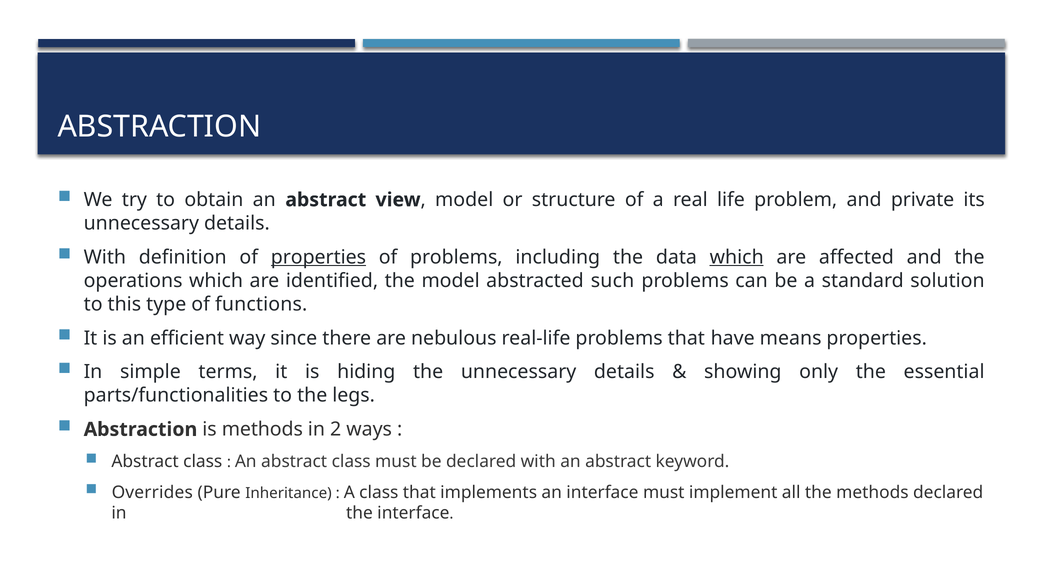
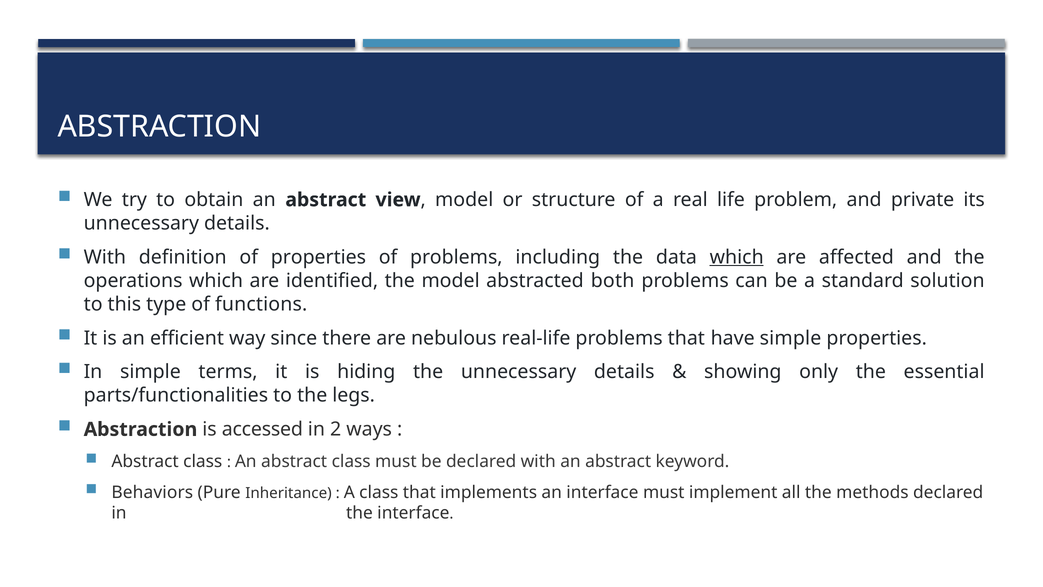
properties underline: present -> none (318, 257)
such: such -> both (613, 281)
have means: means -> simple (791, 338)
is methods: methods -> accessed (262, 429)
Overrides: Overrides -> Behaviors (152, 492)
